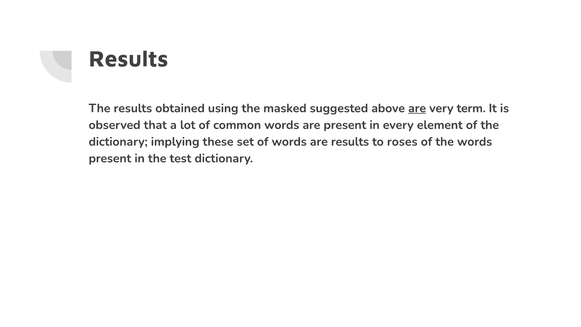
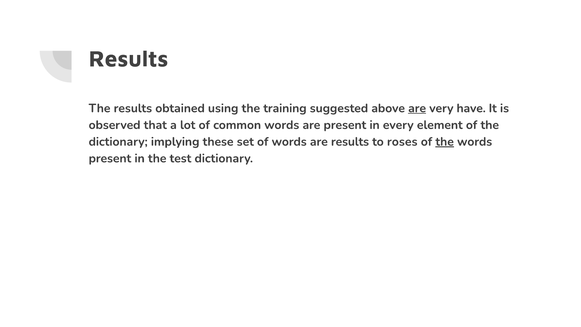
masked: masked -> training (285, 108)
term: term -> have (471, 108)
the underline: none -> present (445, 142)
